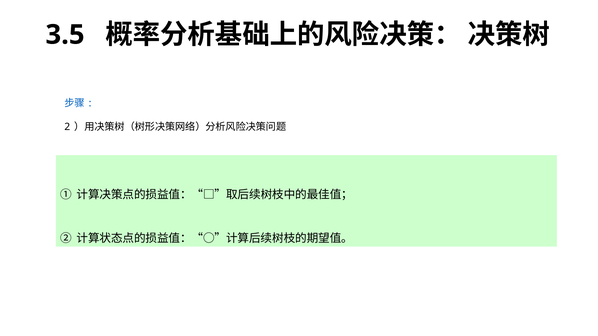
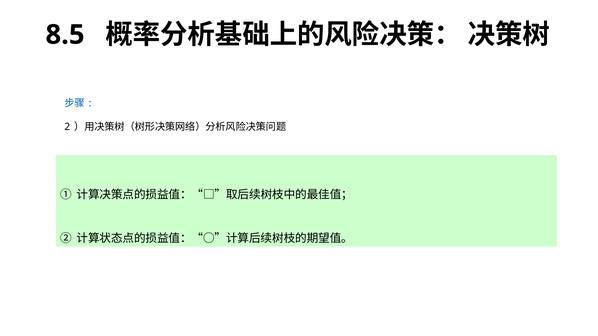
3.5: 3.5 -> 8.5 (65, 35)
